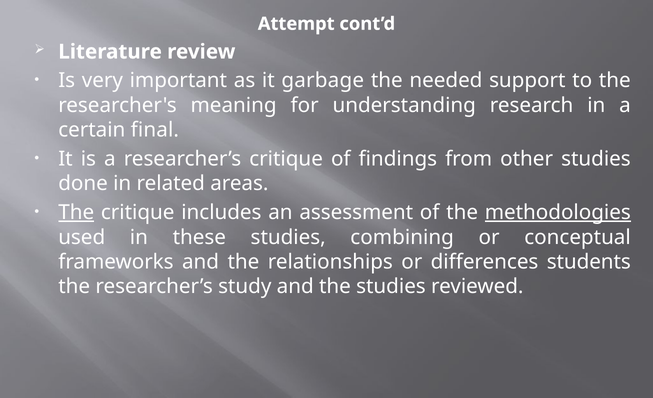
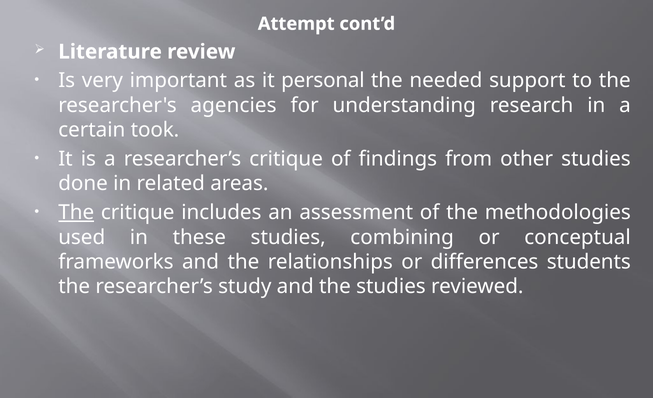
garbage: garbage -> personal (323, 81)
meaning: meaning -> agencies (234, 105)
final: final -> took (155, 130)
methodologies underline: present -> none (558, 213)
